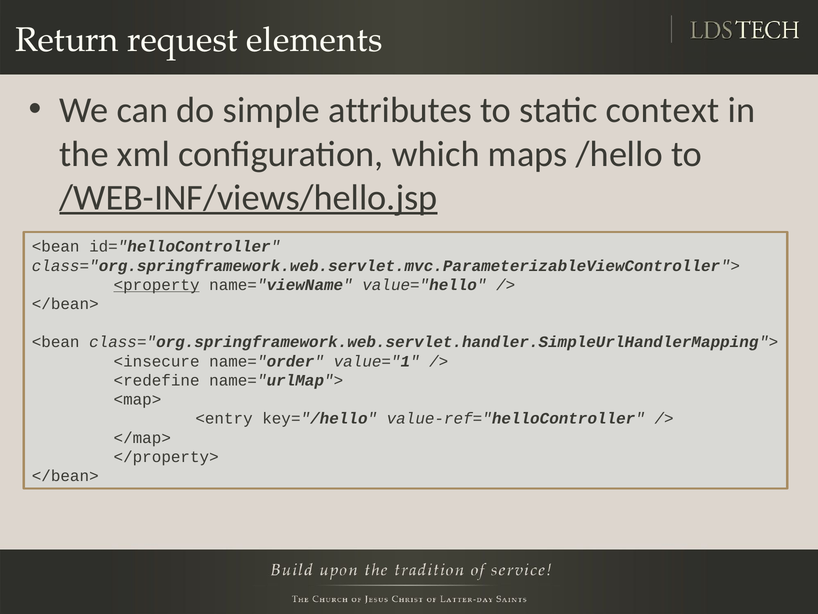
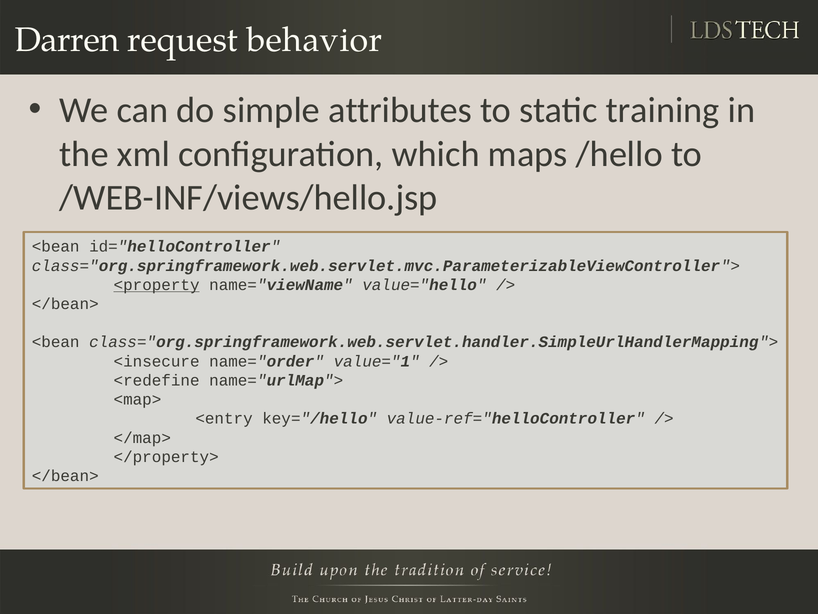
Return: Return -> Darren (67, 40)
elements: elements -> behavior (314, 40)
context: context -> training (663, 110)
/WEB-INF/views/hello.jsp underline: present -> none (248, 198)
